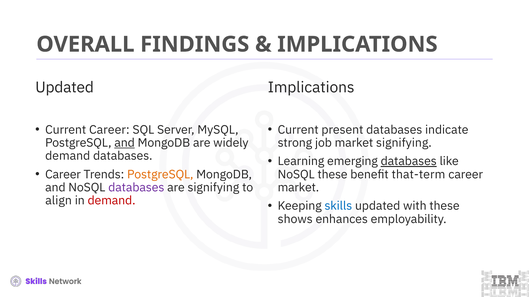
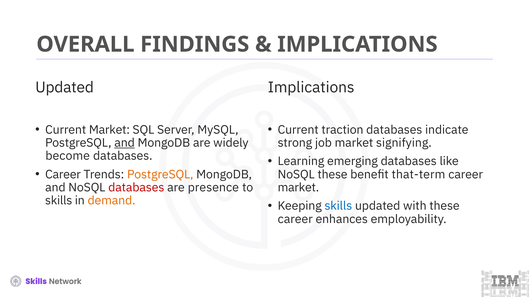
Current Career: Career -> Market (109, 130)
present: present -> traction (342, 130)
demand: demand -> become (68, 156)
databases underline: present -> none (409, 162)
databases colour: purple -> red (136, 188)
are signifying: signifying -> presence (213, 188)
align: align -> skills (59, 201)
demand colour: red -> orange (112, 201)
shows: shows -> career (295, 219)
